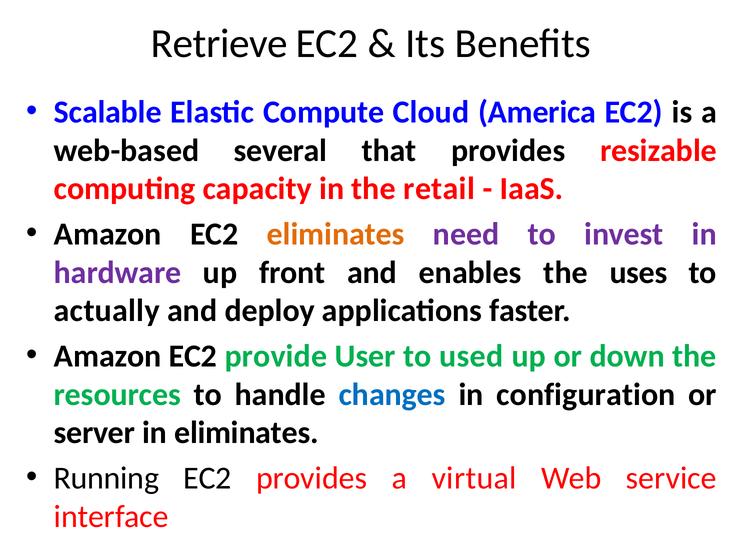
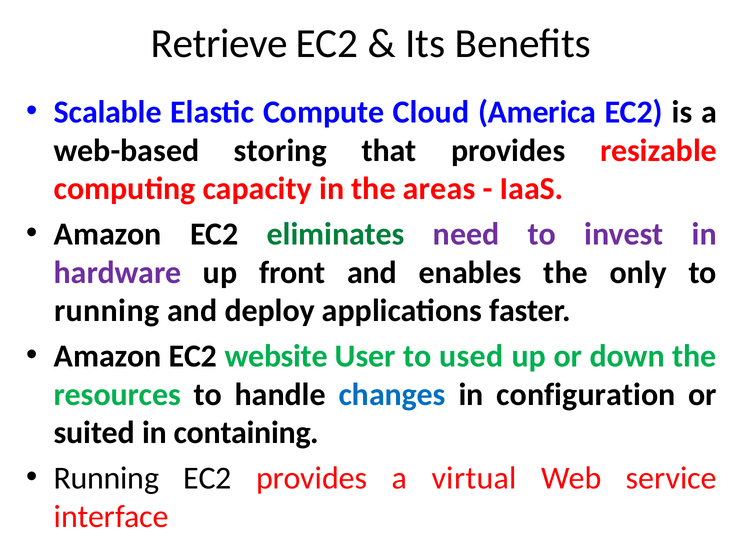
several: several -> storing (280, 150)
retail: retail -> areas (439, 189)
eliminates colour: orange -> green (336, 234)
uses: uses -> only (638, 272)
actually: actually -> running (107, 310)
provide: provide -> website (276, 355)
server: server -> suited (94, 432)
in eliminates: eliminates -> containing (246, 432)
